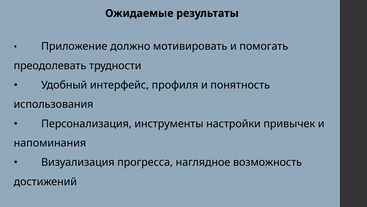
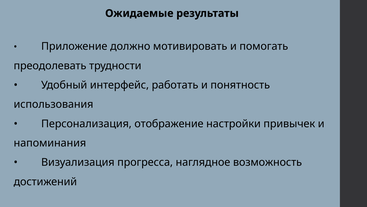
профиля: профиля -> работать (175, 85)
инструменты: инструменты -> отображение (169, 123)
